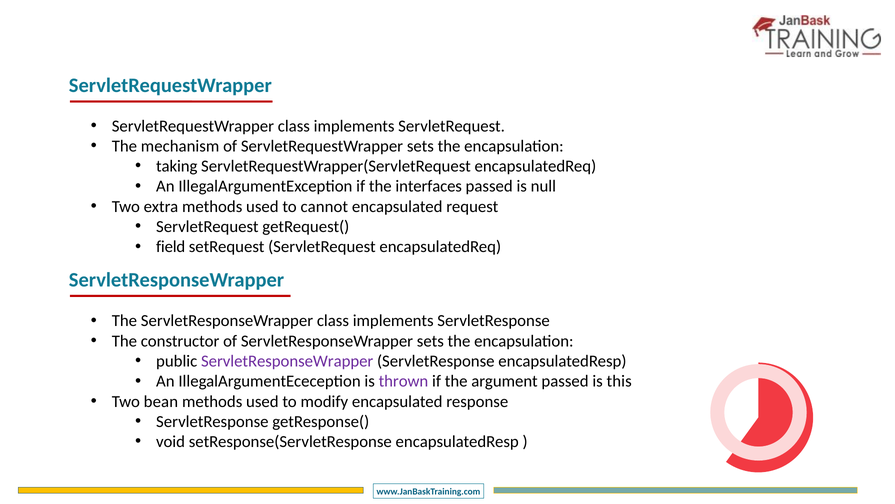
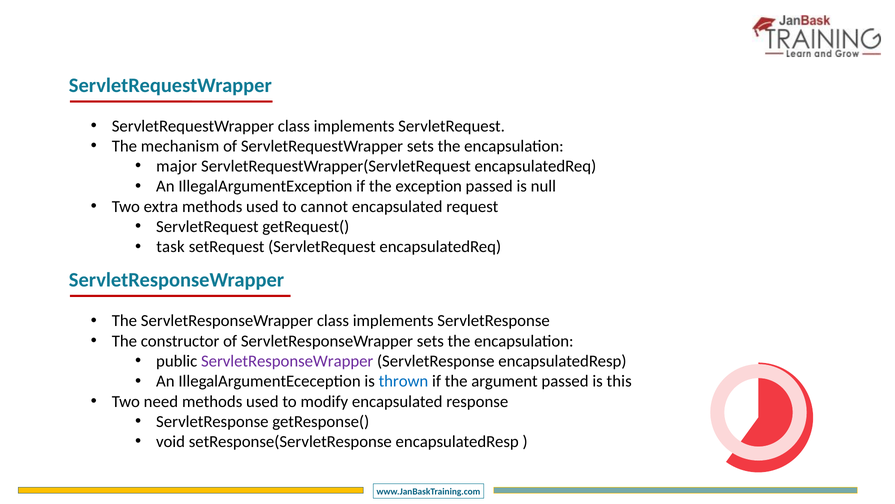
taking: taking -> major (177, 166)
interfaces: interfaces -> exception (429, 186)
field: field -> task (170, 247)
thrown colour: purple -> blue (403, 381)
bean: bean -> need (161, 401)
